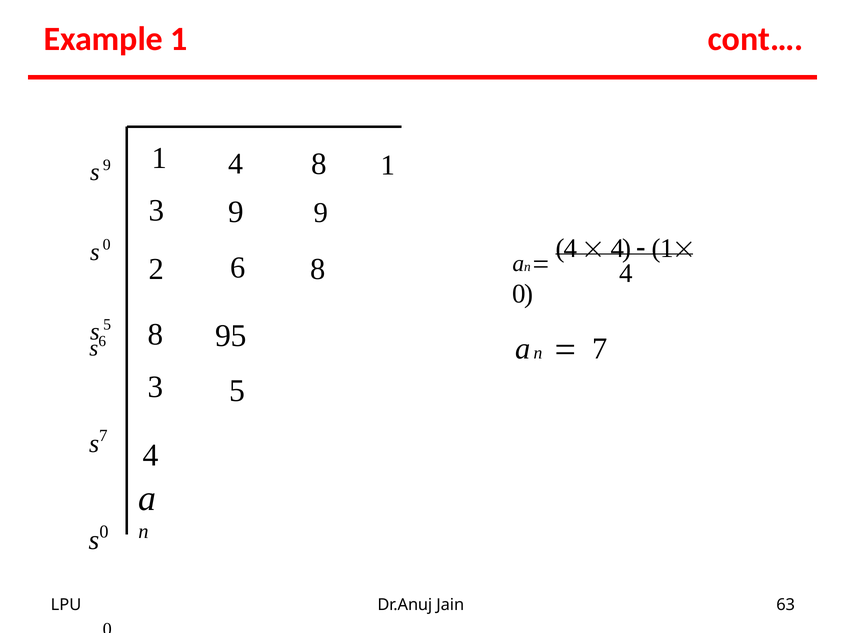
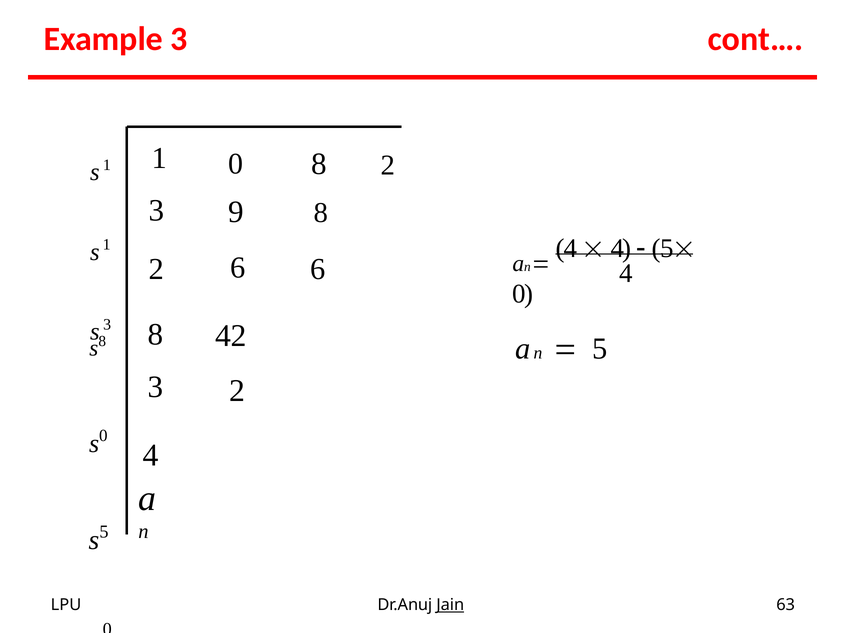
Example 1: 1 -> 3 (179, 39)
1 4: 4 -> 0 (236, 164)
1: 1 -> 2 (388, 165)
9: 9 -> 1 (107, 165)
9 9: 9 -> 8 (321, 213)
1: 1 -> 5 (663, 249)
0: 0 -> 1 (107, 245)
6 8: 8 -> 6 (318, 270)
5: 5 -> 3 (107, 325)
95: 95 -> 42 (231, 336)
7: 7 -> 5 (600, 349)
6: 6 -> 8 (102, 342)
3 5: 5 -> 2 (237, 391)
7: 7 -> 0 (103, 436)
0: 0 -> 5 (104, 533)
Jain underline: none -> present (450, 605)
